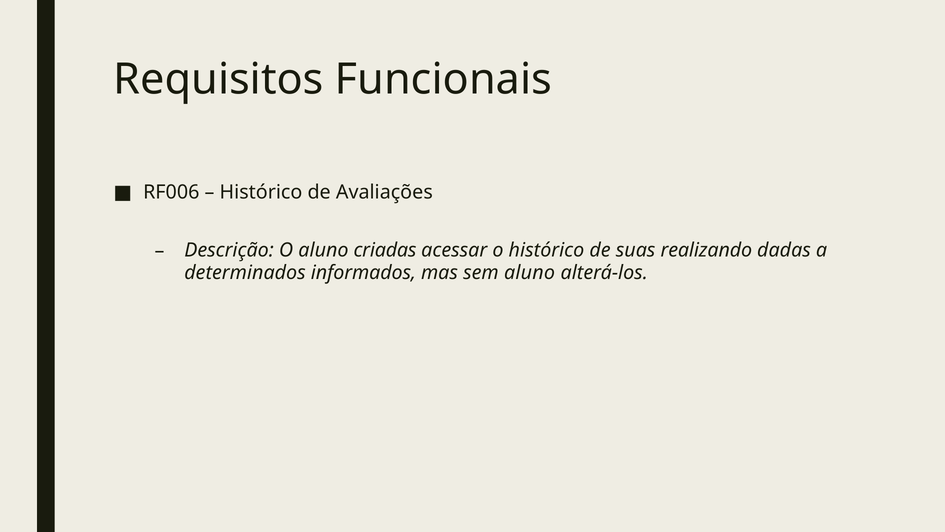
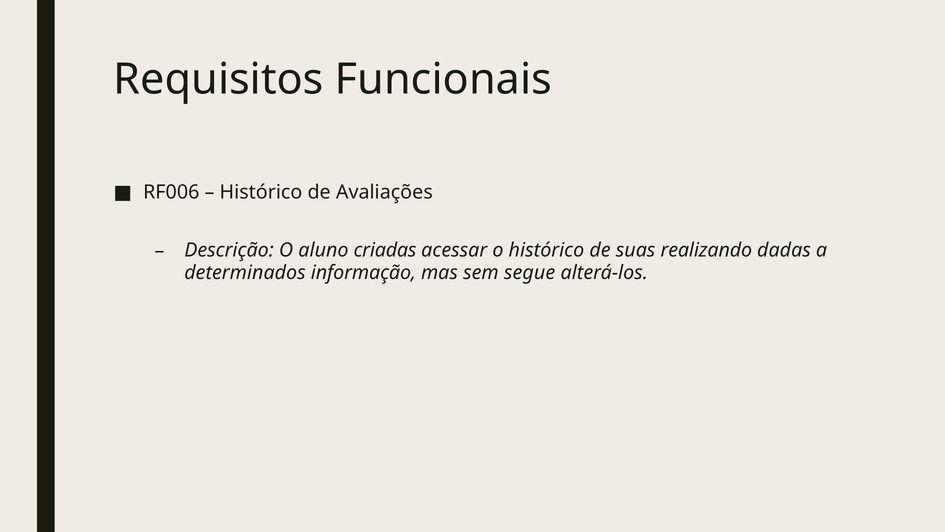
informados: informados -> informação (363, 272)
sem aluno: aluno -> segue (530, 272)
